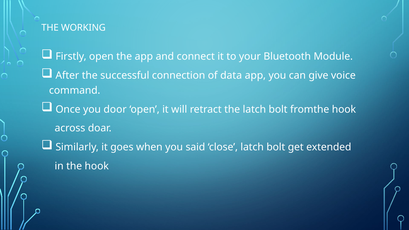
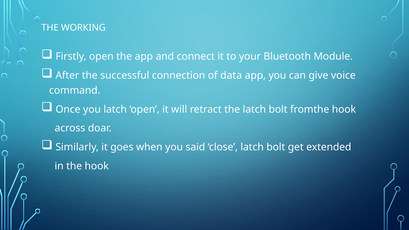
you door: door -> latch (115, 109)
